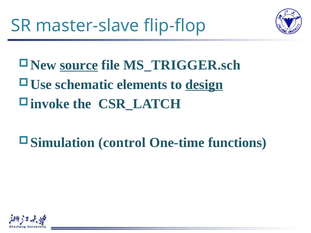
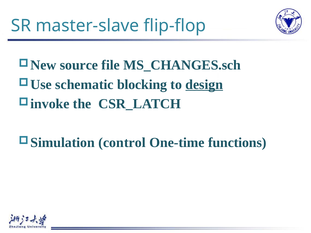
source underline: present -> none (79, 65)
MS_TRIGGER.sch: MS_TRIGGER.sch -> MS_CHANGES.sch (182, 65)
elements: elements -> blocking (142, 85)
